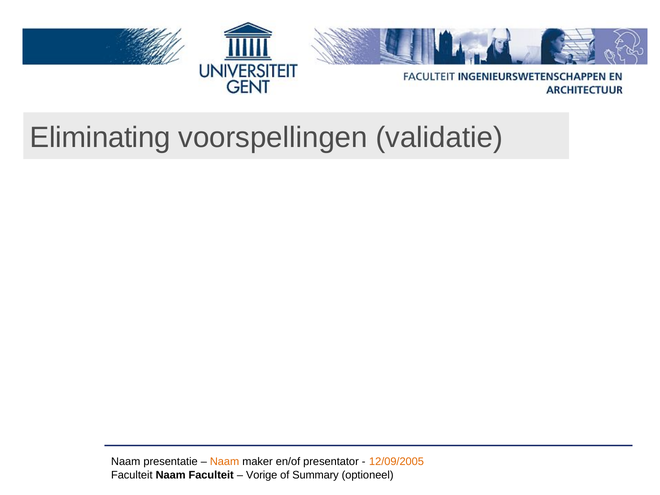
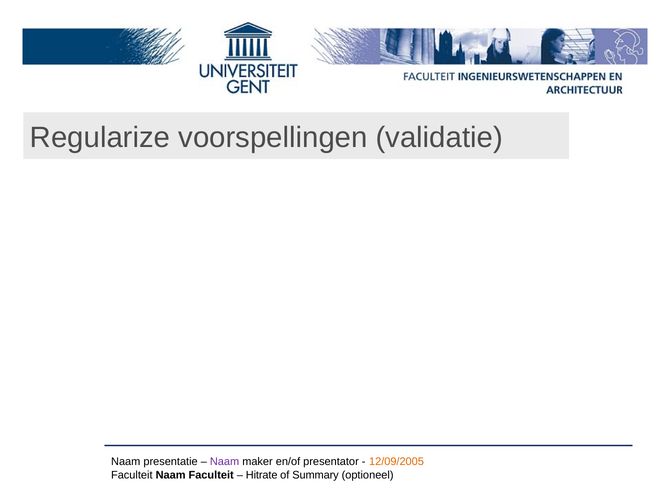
Eliminating: Eliminating -> Regularize (100, 138)
Naam colour: orange -> purple (225, 462)
Vorige: Vorige -> Hitrate (262, 475)
